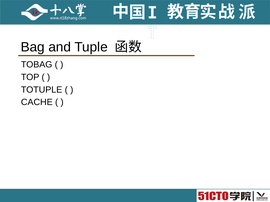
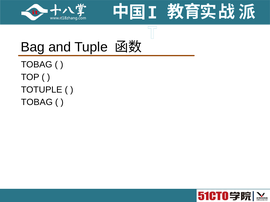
CACHE: CACHE -> TOBAG (37, 102)
